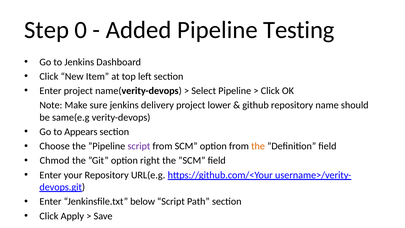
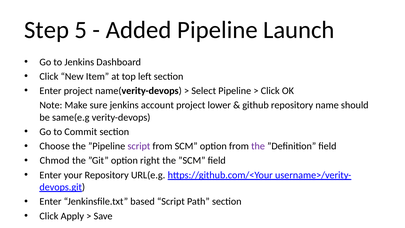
0: 0 -> 5 (81, 30)
Testing: Testing -> Launch (299, 30)
delivery: delivery -> account (157, 105)
Appears: Appears -> Commit (81, 132)
the colour: orange -> purple (258, 146)
below: below -> based (143, 201)
